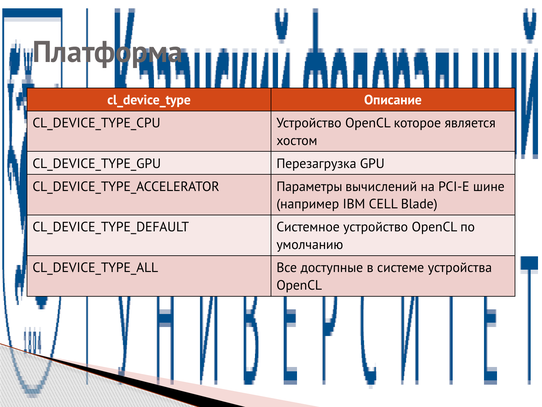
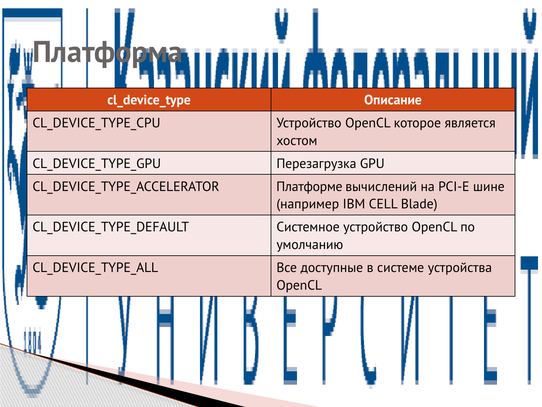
Параметры: Параметры -> Платформе (309, 186)
